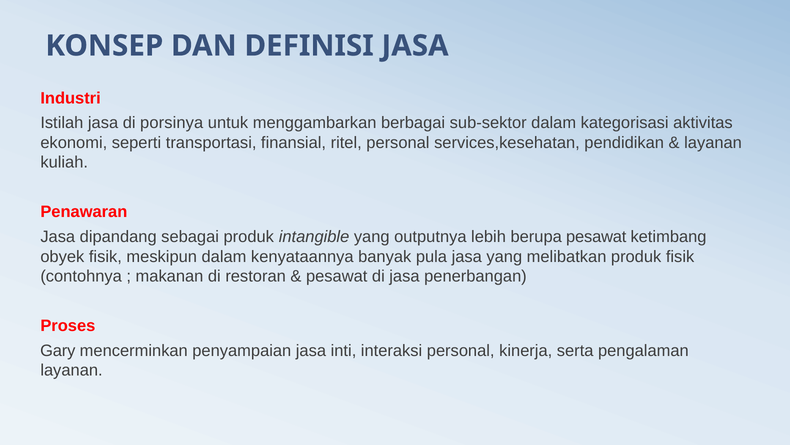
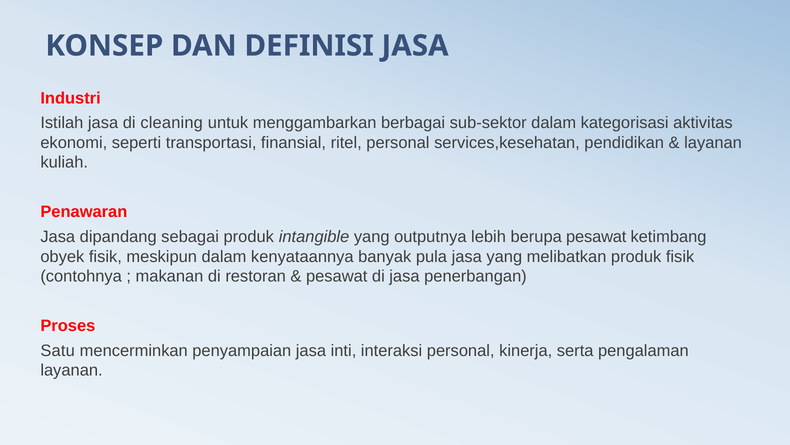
porsinya: porsinya -> cleaning (172, 123)
Gary: Gary -> Satu (58, 350)
